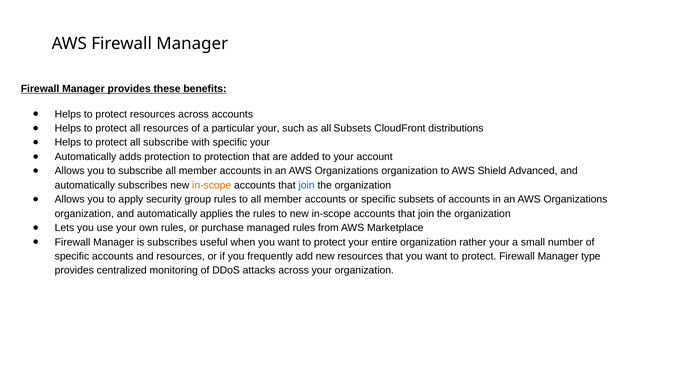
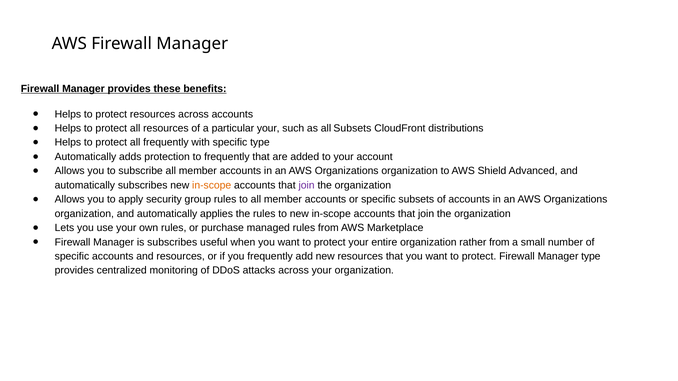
all subscribe: subscribe -> frequently (166, 143)
specific your: your -> type (260, 143)
to protection: protection -> frequently (227, 157)
join colour: blue -> purple (307, 185)
rather your: your -> from (499, 242)
